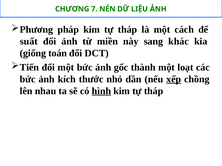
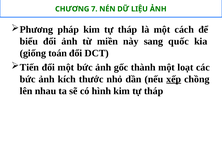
suất: suất -> biểu (29, 41)
khác: khác -> quốc (179, 41)
hình underline: present -> none (101, 91)
